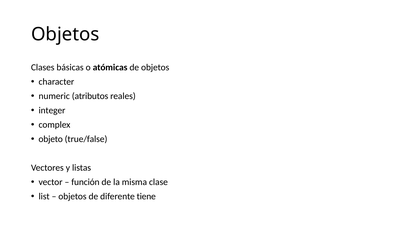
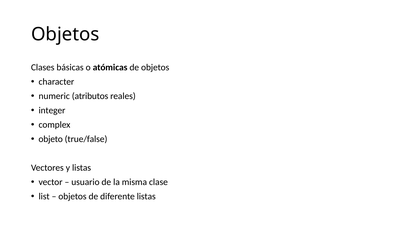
función: función -> usuario (85, 182)
diferente tiene: tiene -> listas (146, 196)
